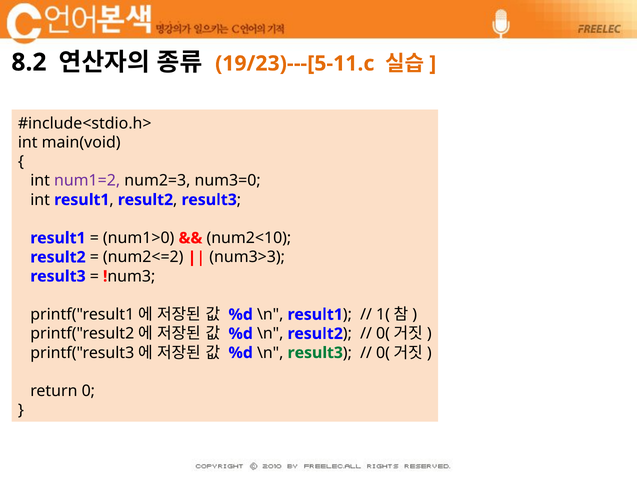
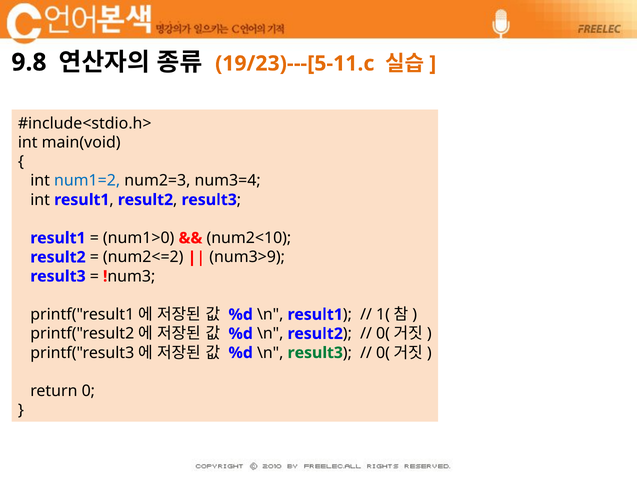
8.2: 8.2 -> 9.8 (29, 62)
num1=2 colour: purple -> blue (87, 181)
num3=0: num3=0 -> num3=4 (228, 181)
num3>3: num3>3 -> num3>9 (247, 257)
